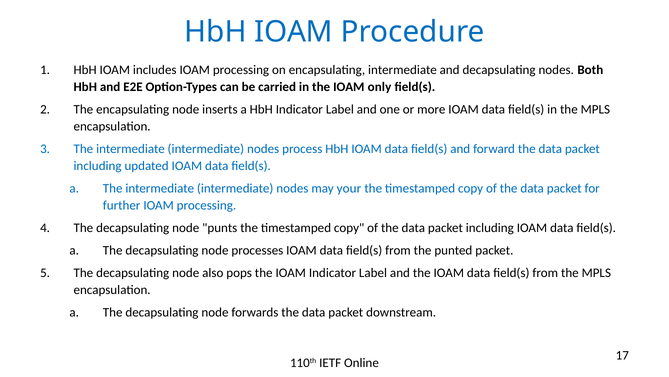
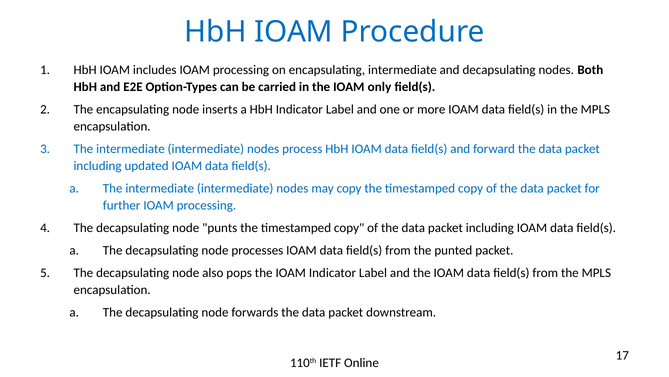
may your: your -> copy (349, 188)
